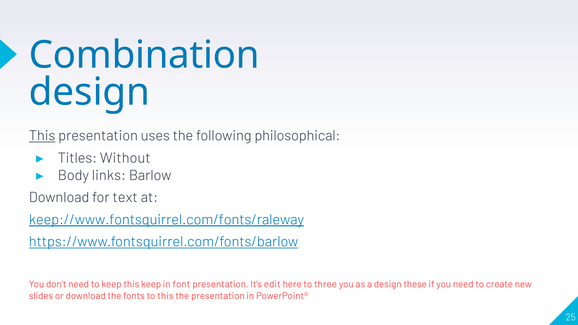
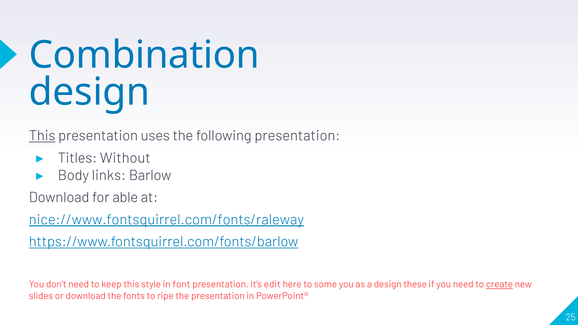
following philosophical: philosophical -> presentation (297, 136)
text: text -> able (125, 198)
keep://www.fontsquirrel.com/fonts/raleway: keep://www.fontsquirrel.com/fonts/raleway -> nice://www.fontsquirrel.com/fonts/raleway (166, 220)
this keep: keep -> style (151, 285)
three: three -> some (326, 285)
create underline: none -> present (499, 285)
to this: this -> ripe (165, 296)
